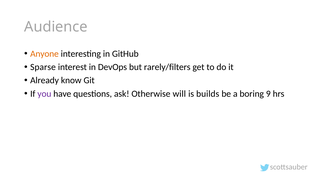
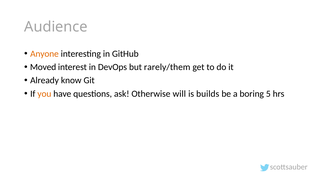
Sparse: Sparse -> Moved (43, 67)
rarely/filters: rarely/filters -> rarely/them (167, 67)
you colour: purple -> orange (44, 94)
9: 9 -> 5 (268, 94)
